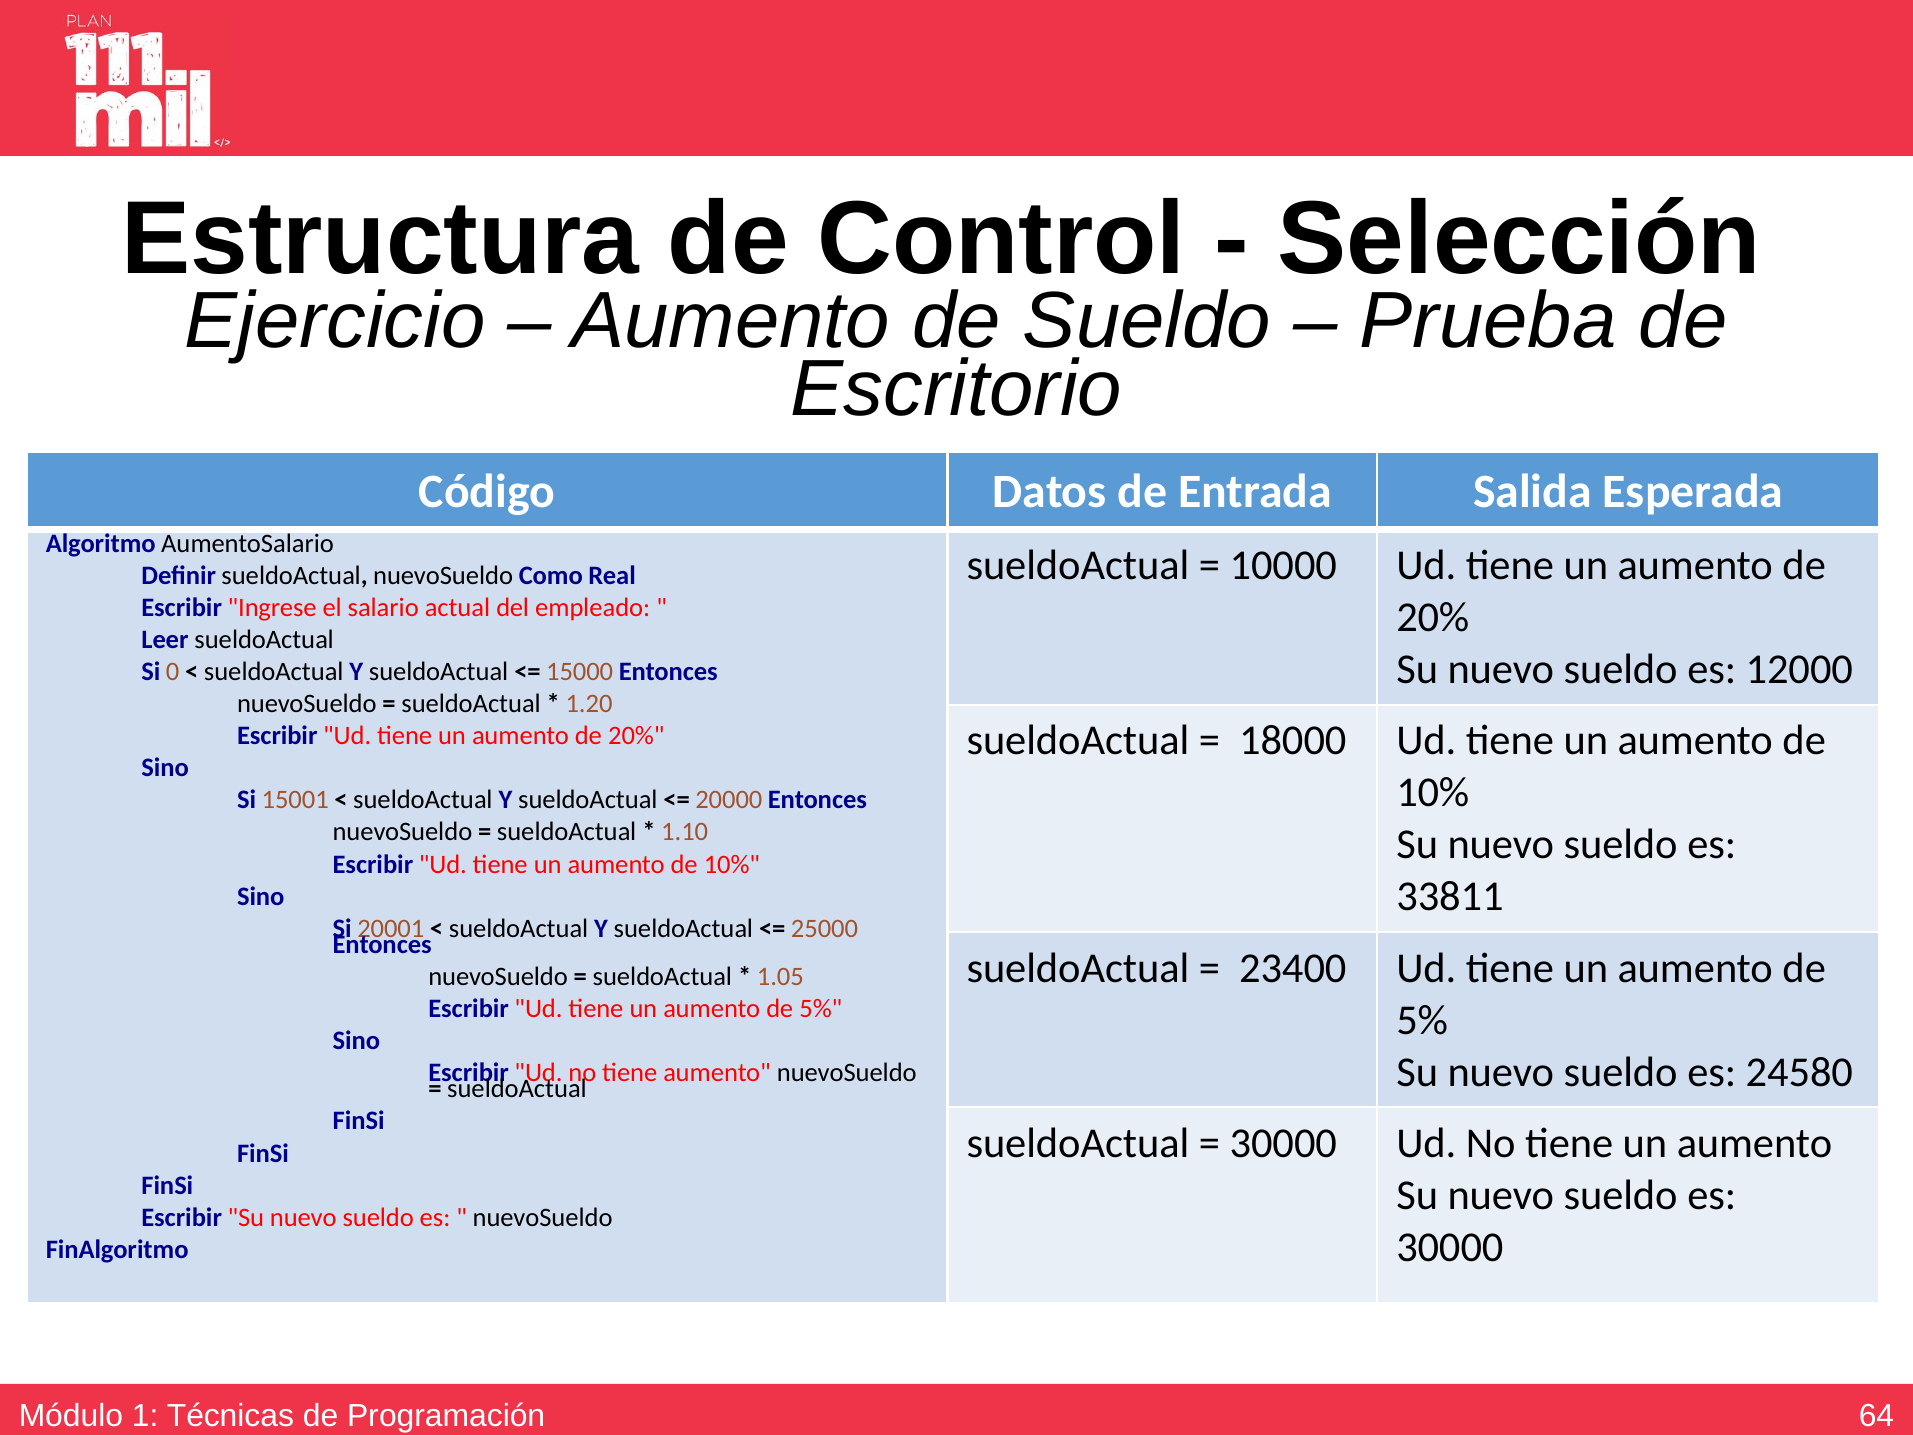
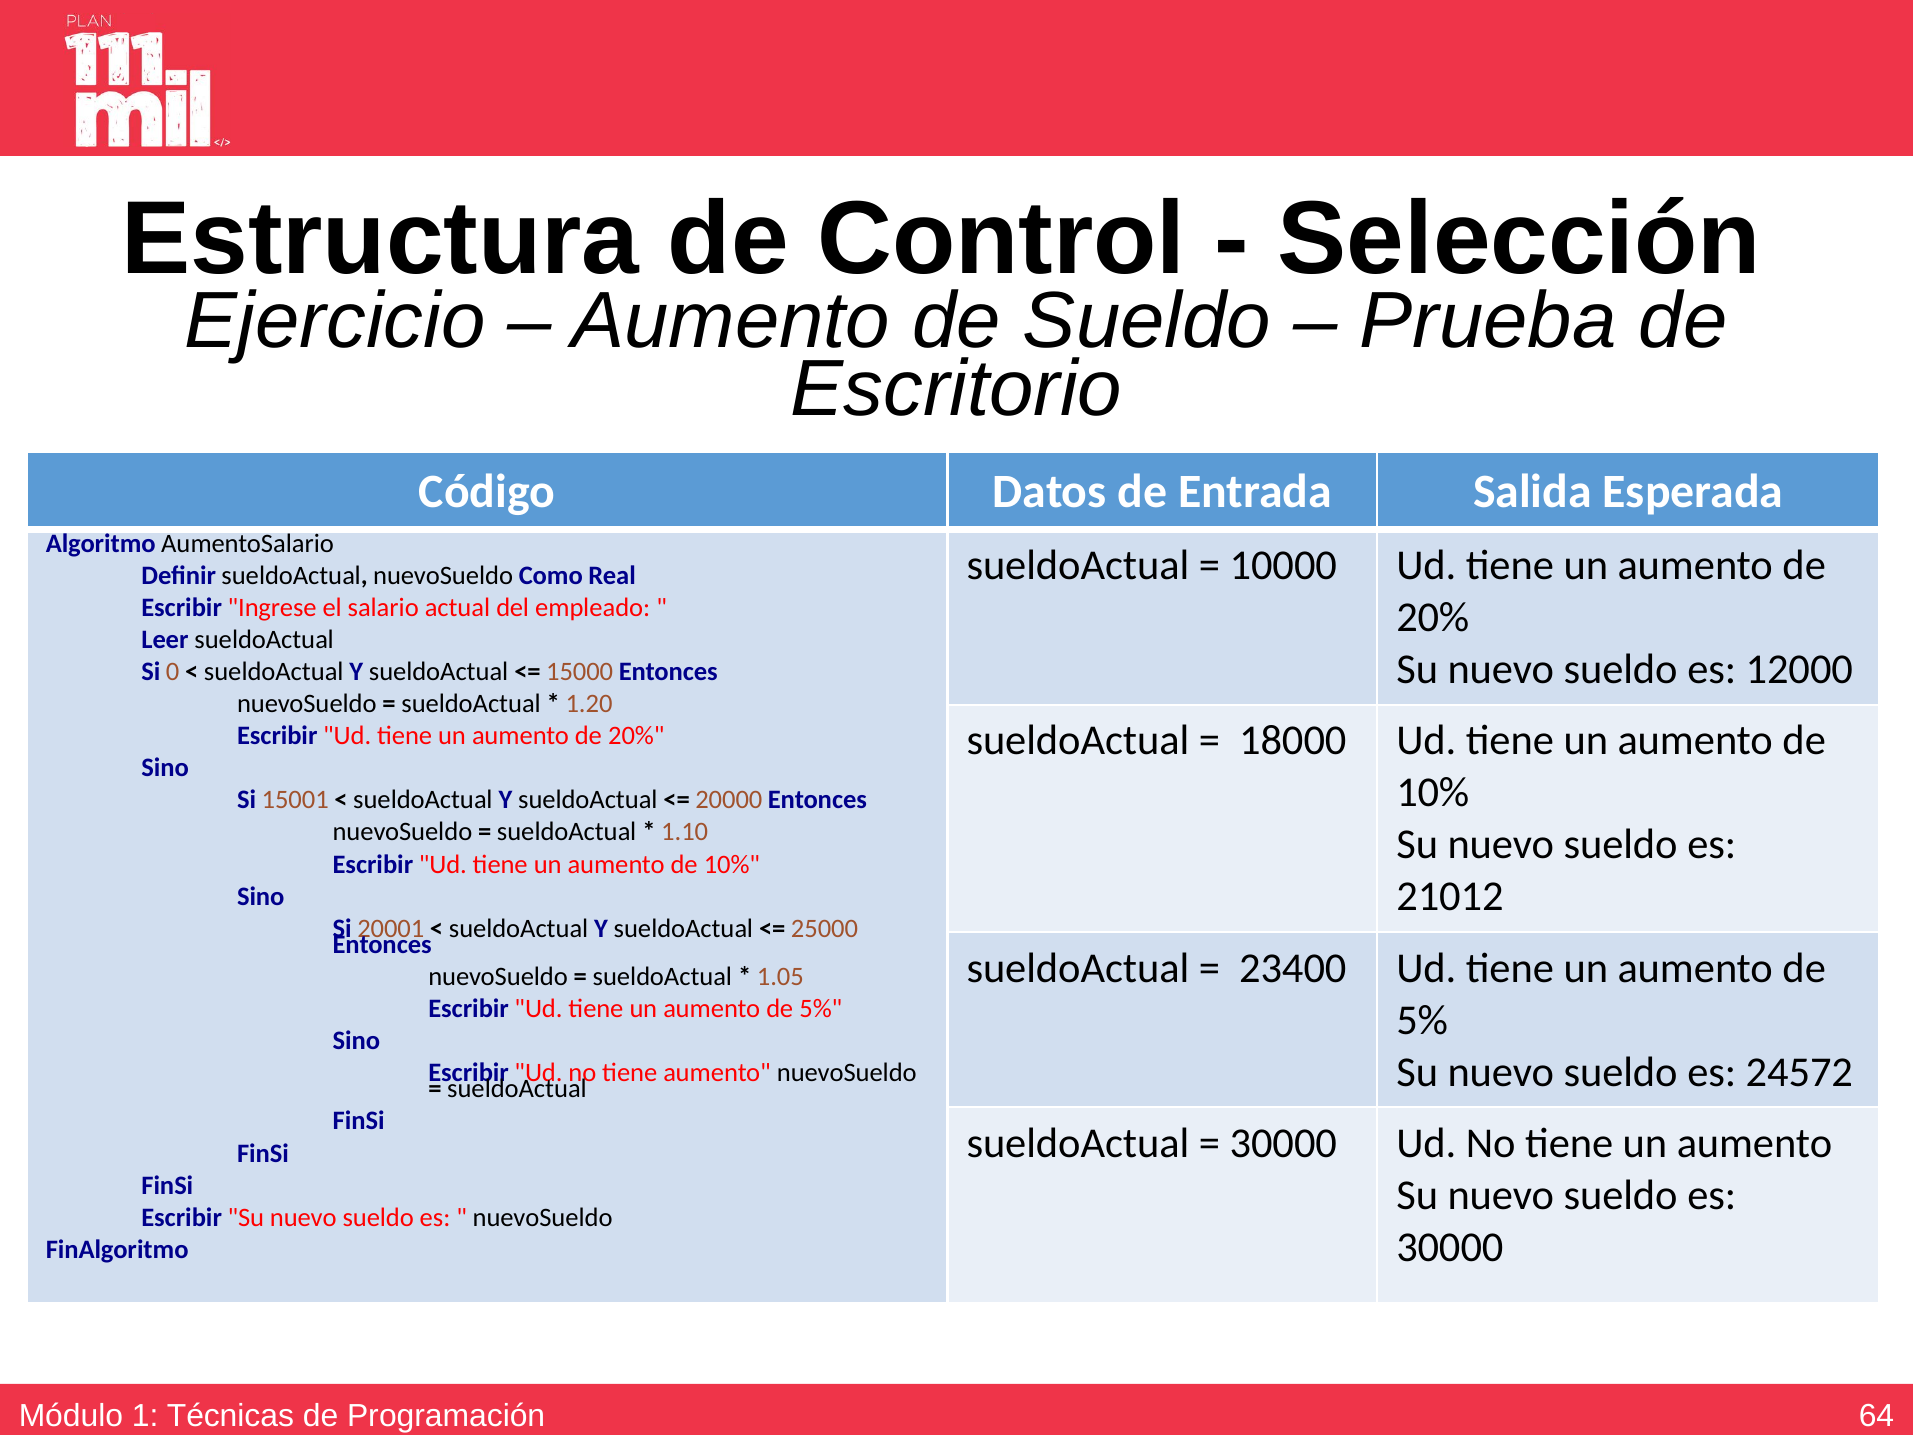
33811: 33811 -> 21012 (1450, 897)
24580: 24580 -> 24572 (1799, 1072)
